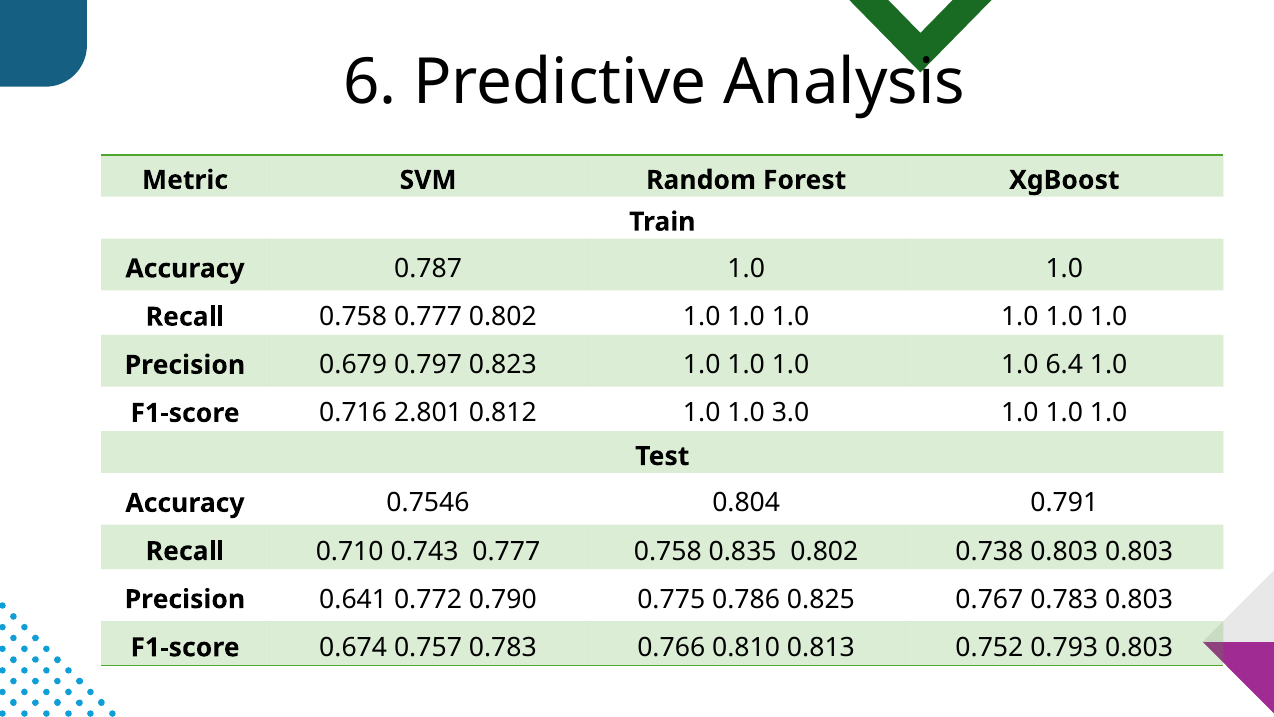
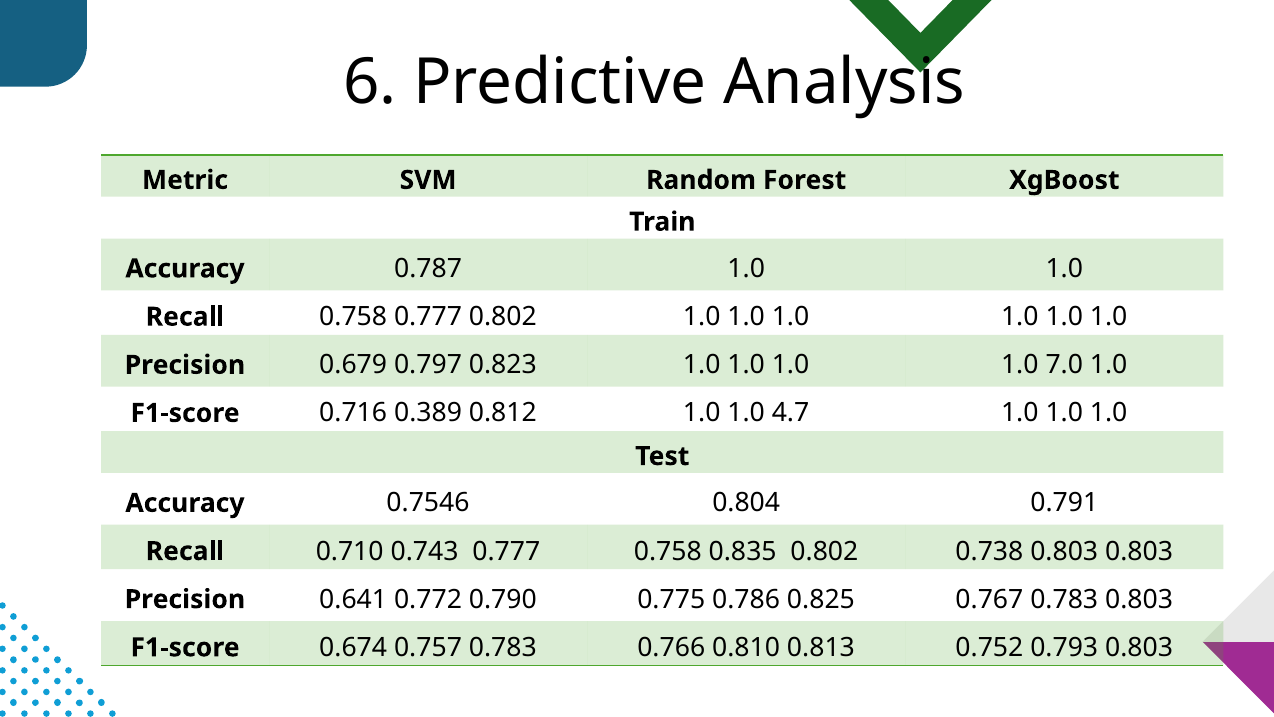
6.4: 6.4 -> 7.0 (1064, 365)
2.801: 2.801 -> 0.389 (428, 413)
3.0: 3.0 -> 4.7 (791, 413)
